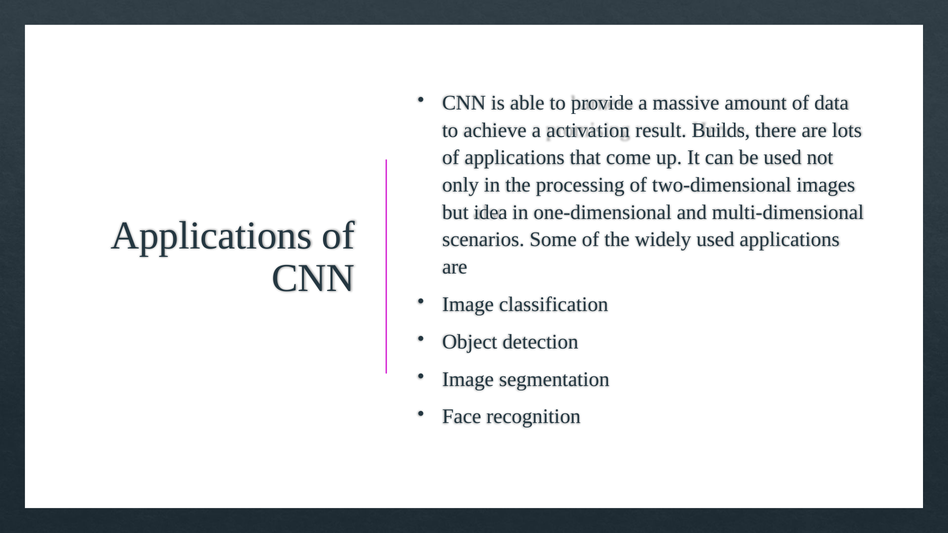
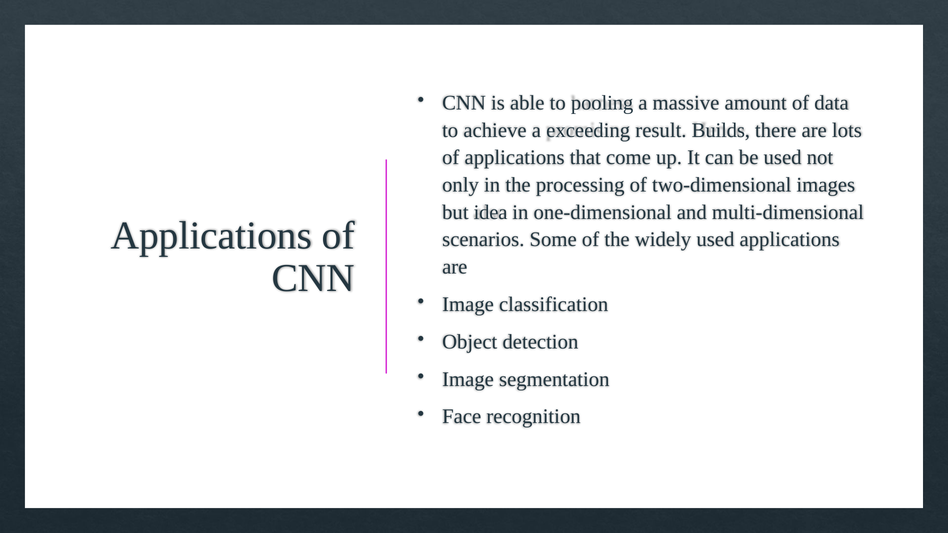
provide: provide -> pooling (602, 103)
activation: activation -> exceeding (588, 130)
